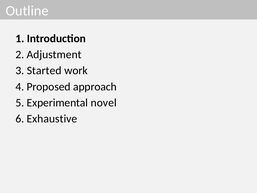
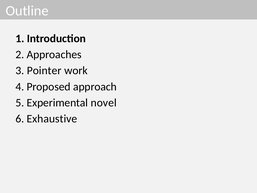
Adjustment: Adjustment -> Approaches (54, 55)
Started: Started -> Pointer (44, 71)
